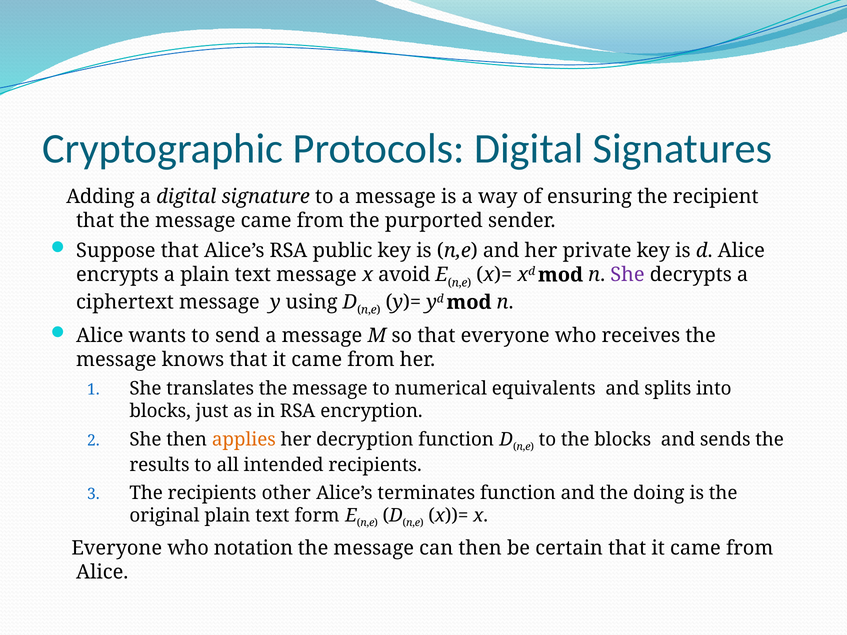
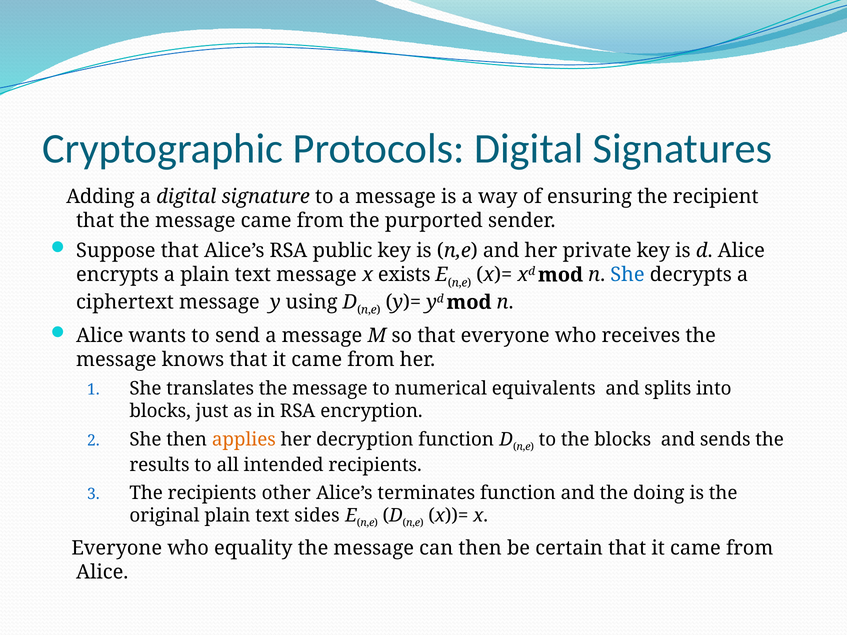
avoid: avoid -> exists (404, 275)
She colour: purple -> blue (627, 275)
form: form -> sides (317, 516)
notation: notation -> equality (253, 548)
